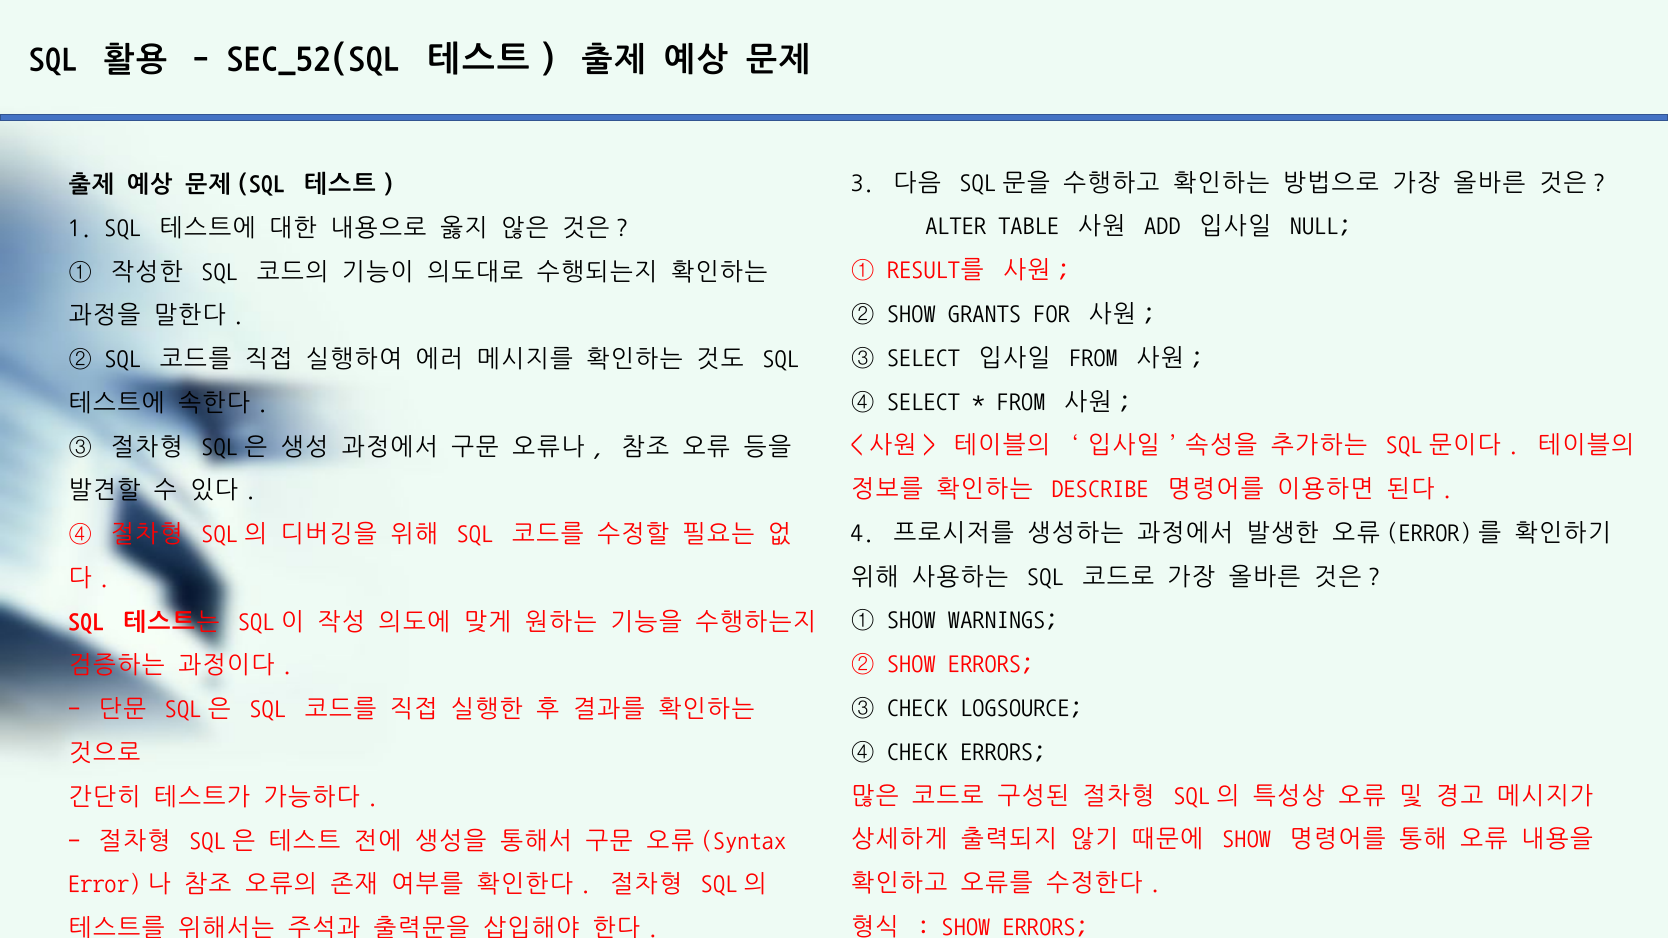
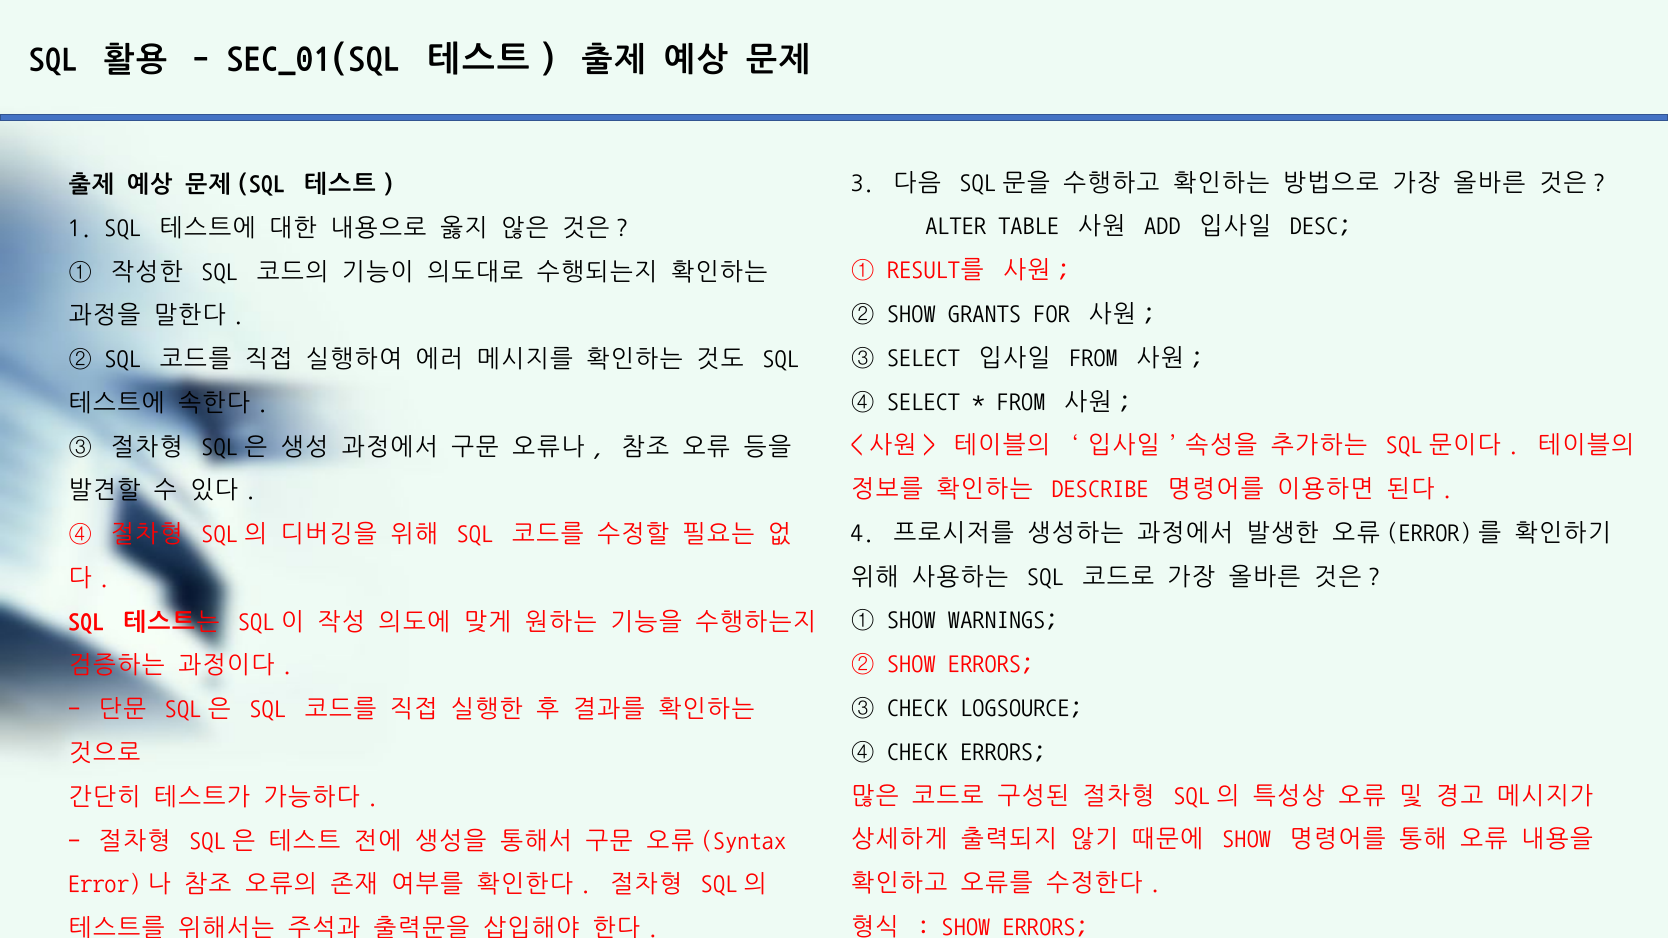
SEC_52(SQL: SEC_52(SQL -> SEC_01(SQL (313, 58)
NULL: NULL -> DESC (1320, 226)
